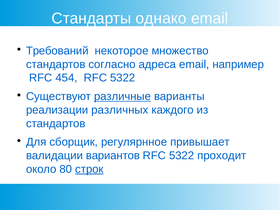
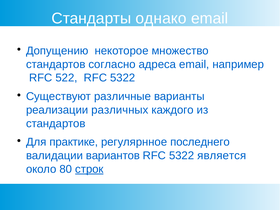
Требований: Требований -> Допущению (57, 51)
454: 454 -> 522 (66, 78)
различные underline: present -> none (122, 96)
сборщик: сборщик -> практике (74, 142)
привышает: привышает -> последнего (200, 142)
проходит: проходит -> является (222, 156)
